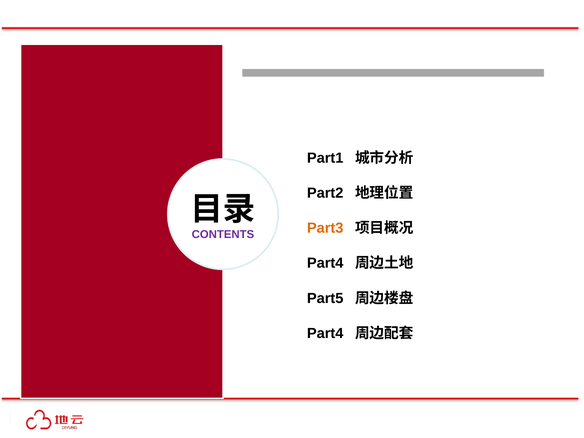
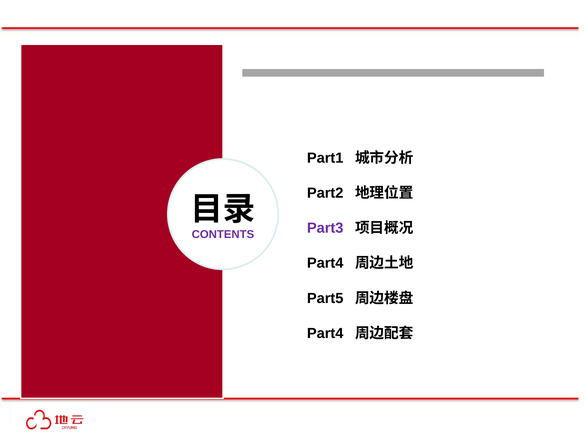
Part3 colour: orange -> purple (325, 228)
